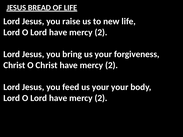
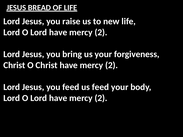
feed us your: your -> feed (100, 87)
